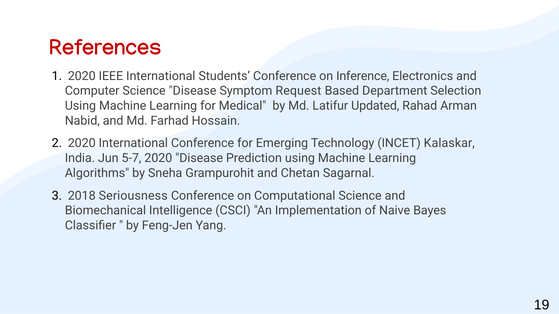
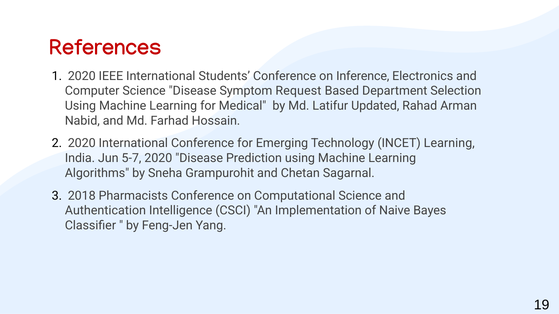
INCET Kalaskar: Kalaskar -> Learning (449, 143)
Seriousness: Seriousness -> Pharmacists (133, 196)
Biomechanical: Biomechanical -> Authentication (105, 211)
